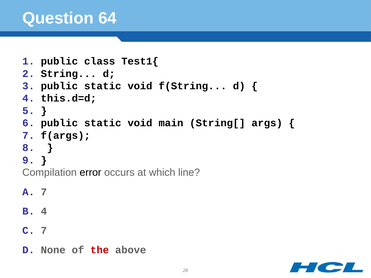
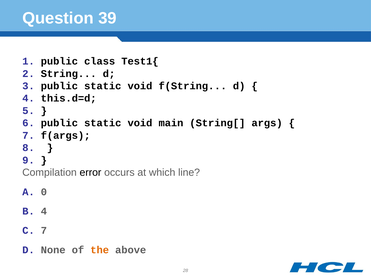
64: 64 -> 39 (107, 18)
7: 7 -> 0 (44, 192)
the colour: red -> orange (100, 250)
